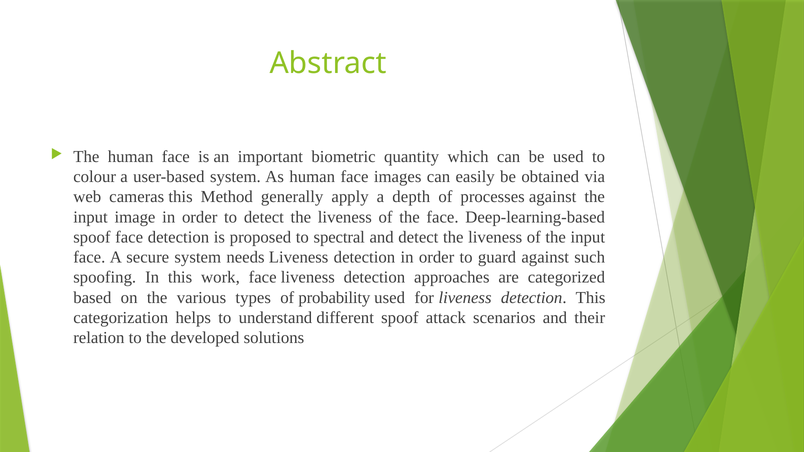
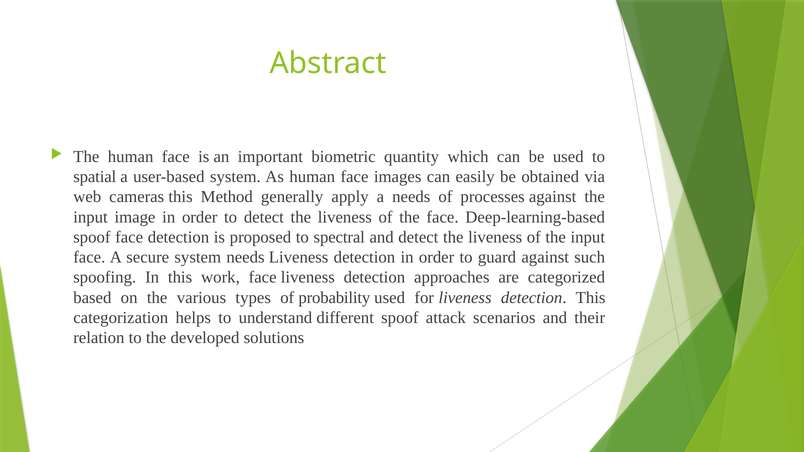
colour: colour -> spatial (95, 177)
a depth: depth -> needs (411, 197)
